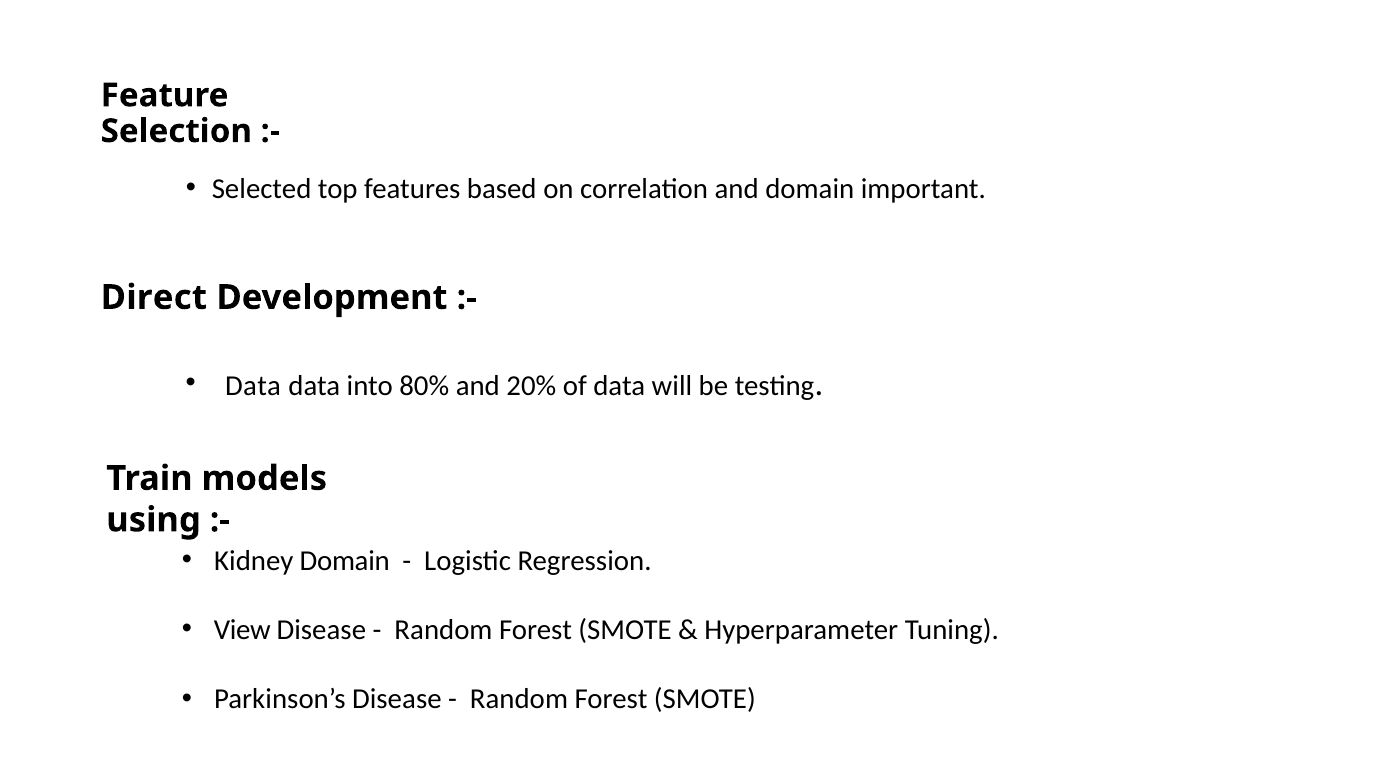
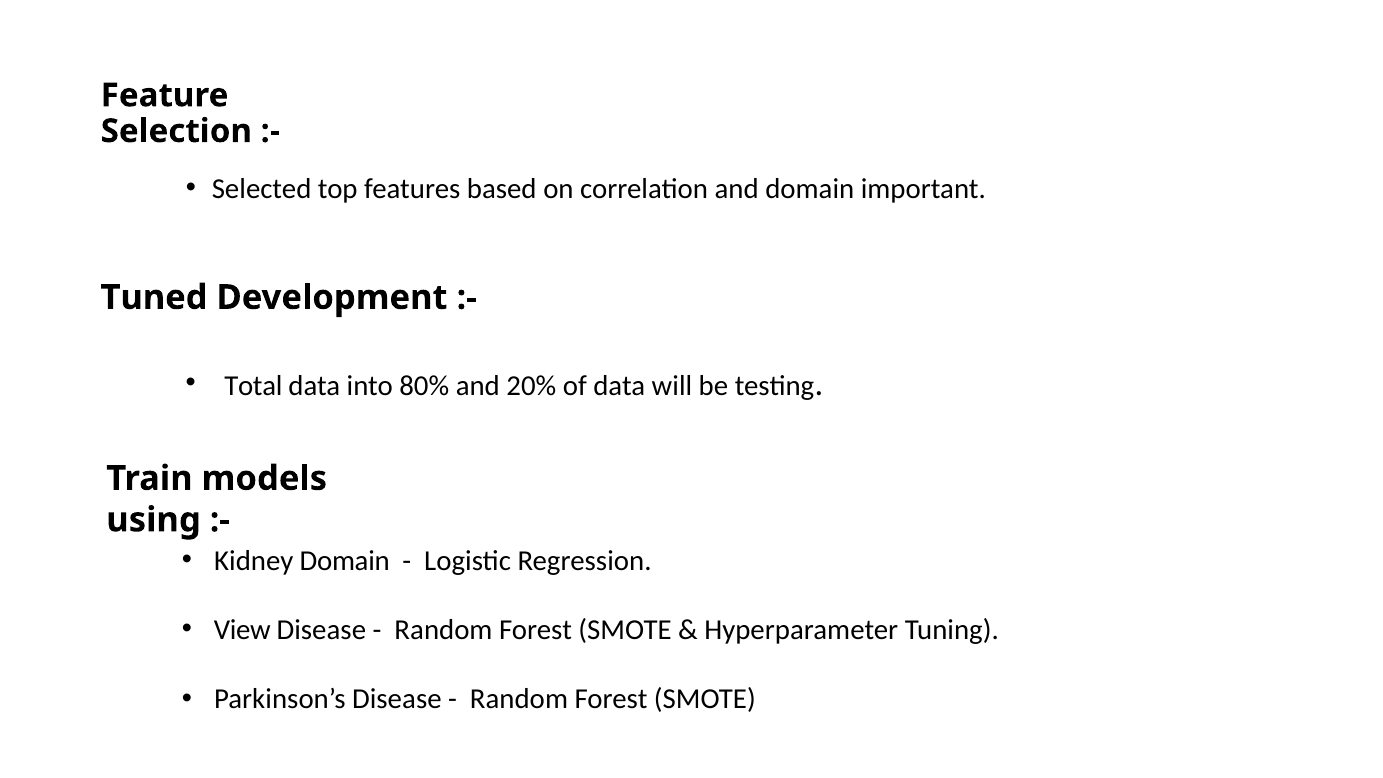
Direct: Direct -> Tuned (154, 297)
Data: Data -> Total (253, 386)
